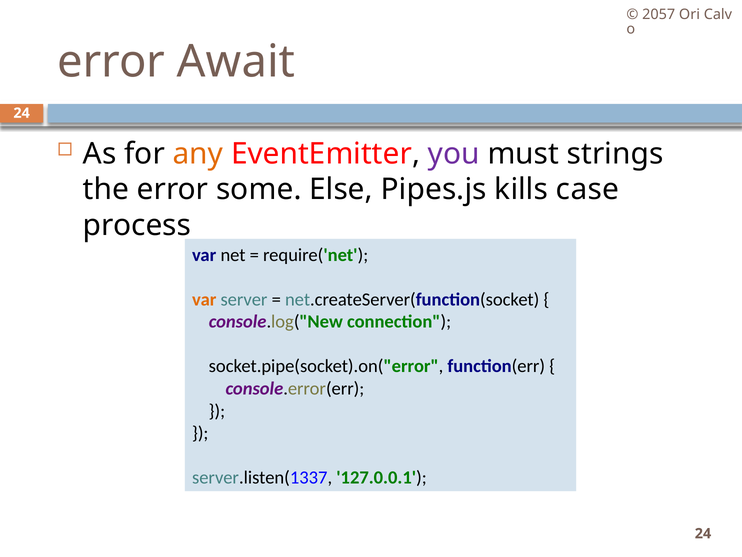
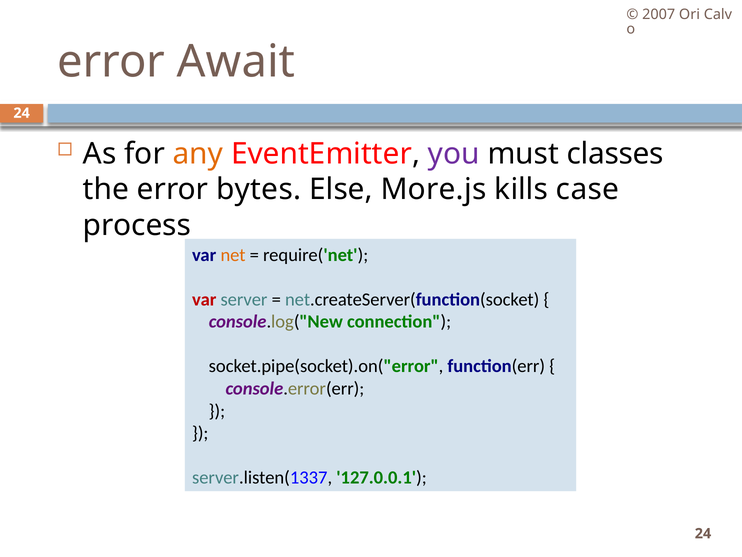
2057: 2057 -> 2007 (659, 15)
strings: strings -> classes (615, 154)
some: some -> bytes (259, 189)
Pipes.js: Pipes.js -> More.js (434, 189)
net colour: black -> orange (233, 255)
var colour: orange -> red (204, 299)
